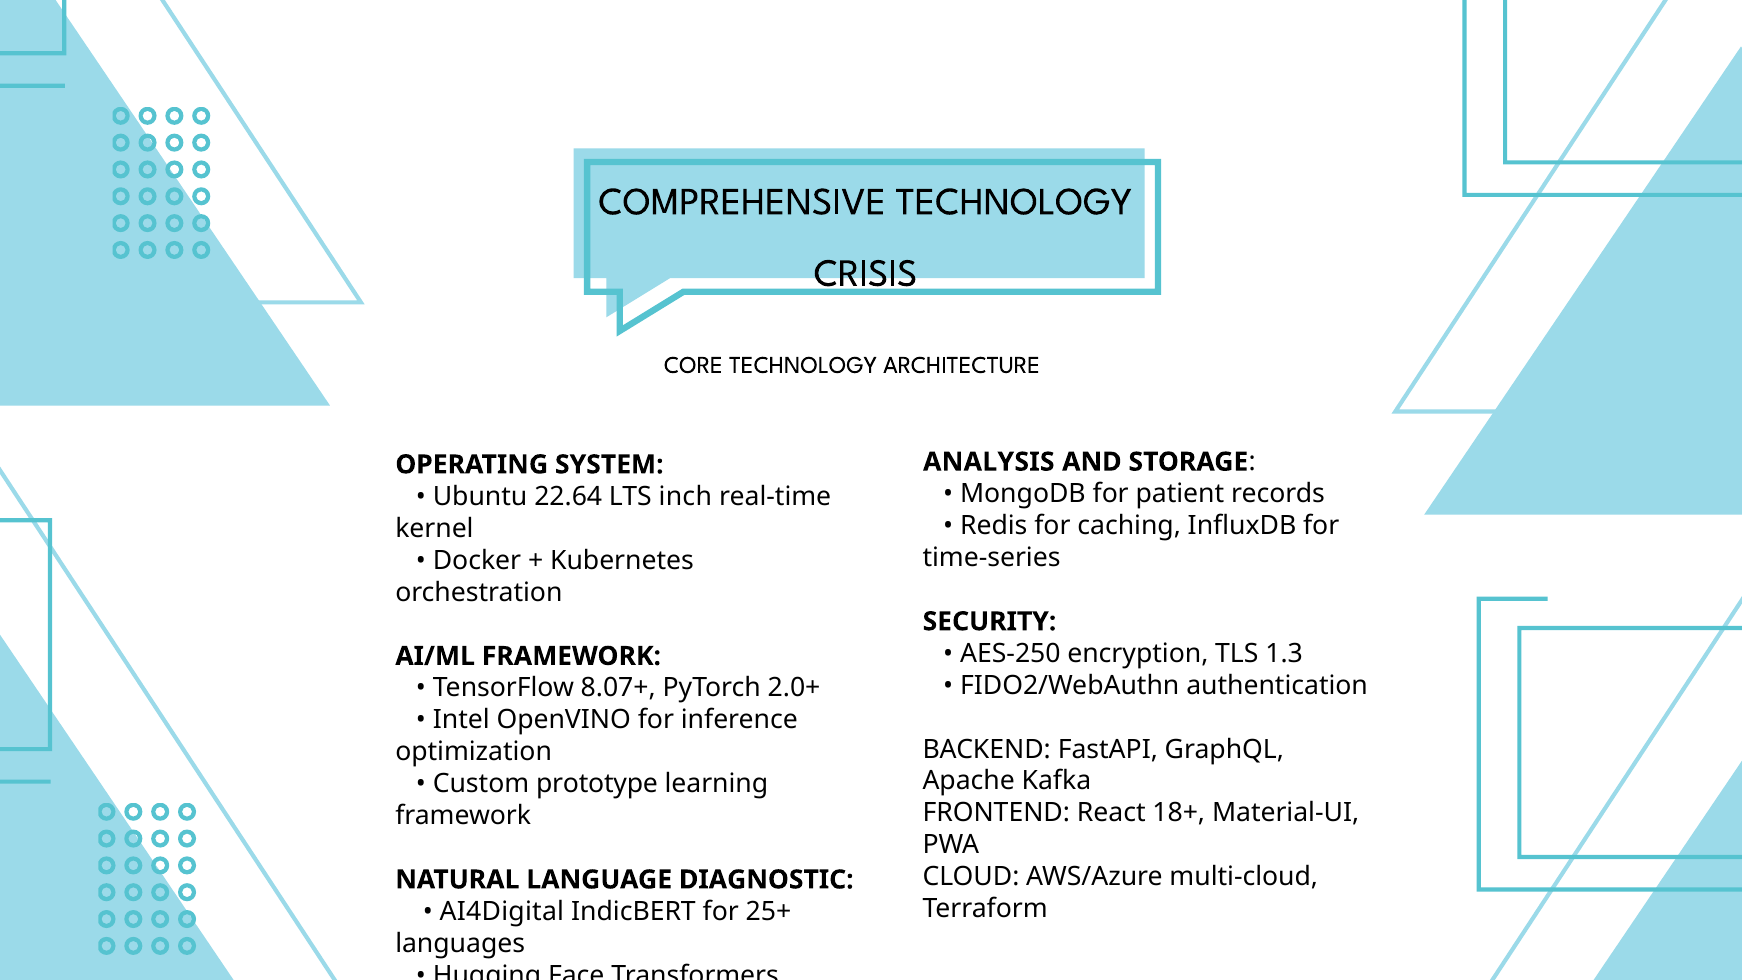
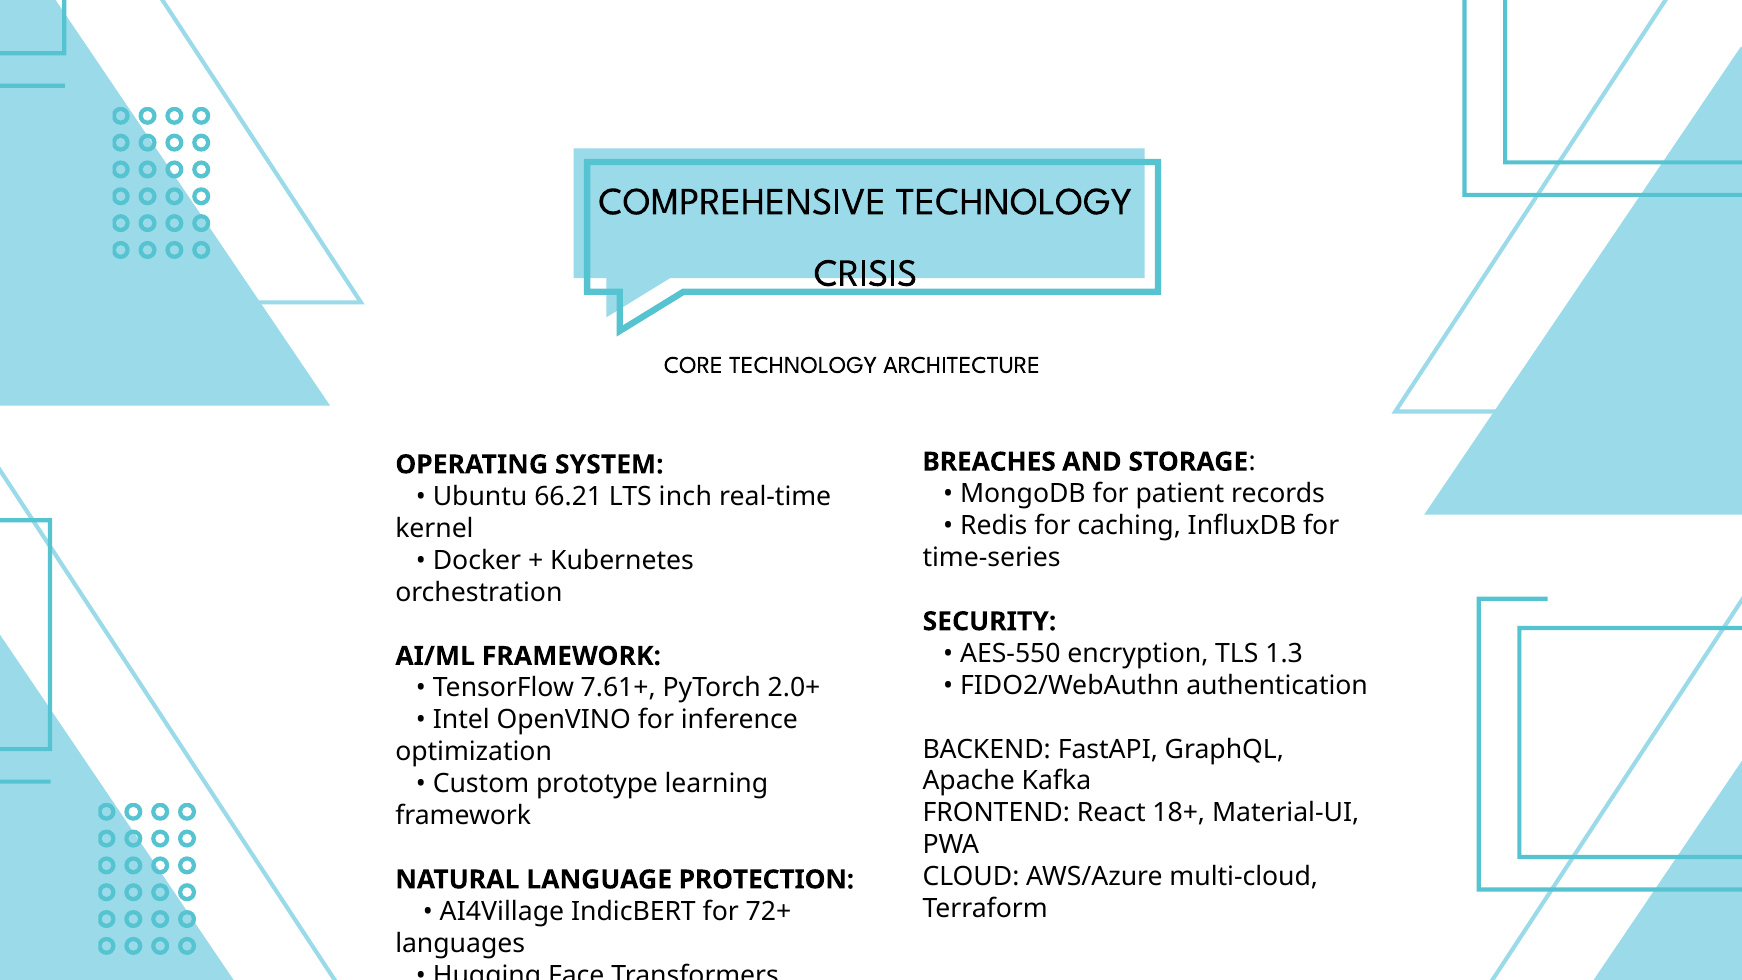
ANALYSIS: ANALYSIS -> BREACHES (989, 462)
22.64: 22.64 -> 66.21 (568, 497)
AES-250: AES-250 -> AES-550 (1010, 653)
8.07+: 8.07+ -> 7.61+ (618, 688)
DIAGNOSTIC: DIAGNOSTIC -> PROTECTION (766, 880)
AI4Digital: AI4Digital -> AI4Village (502, 912)
25+: 25+ -> 72+ (768, 912)
